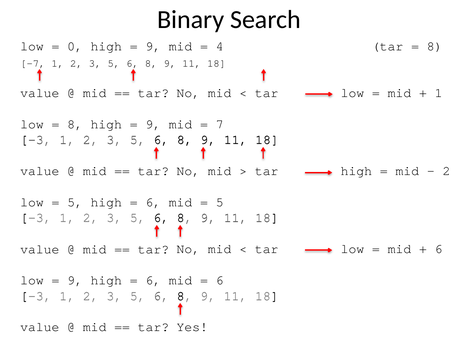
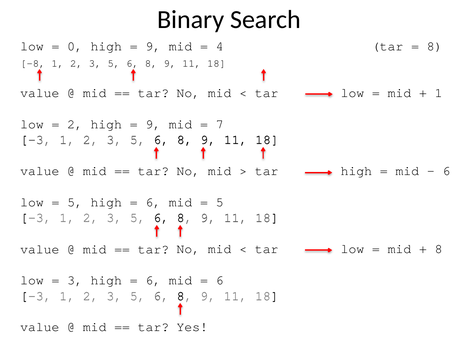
-7: -7 -> -8 (33, 63)
8: 8 -> 2 (71, 124)
2: 2 -> 6 (446, 171)
6: 6 -> 8 (439, 249)
9: 9 -> 3 (71, 281)
